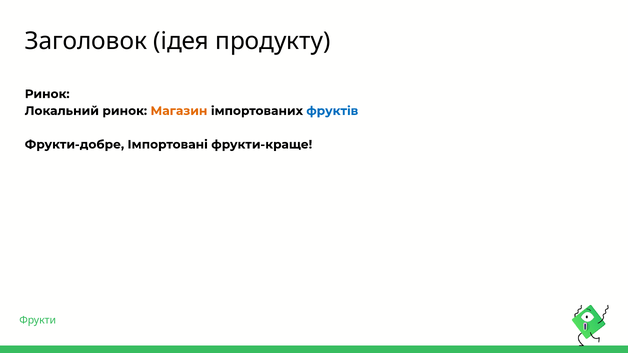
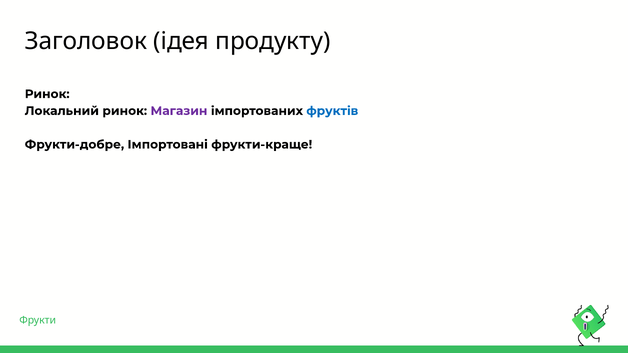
Магазин colour: orange -> purple (179, 111)
